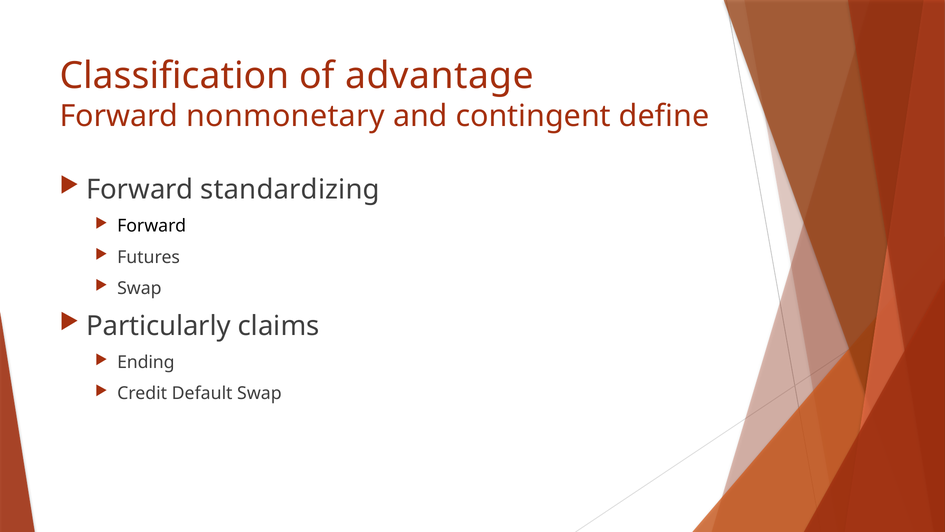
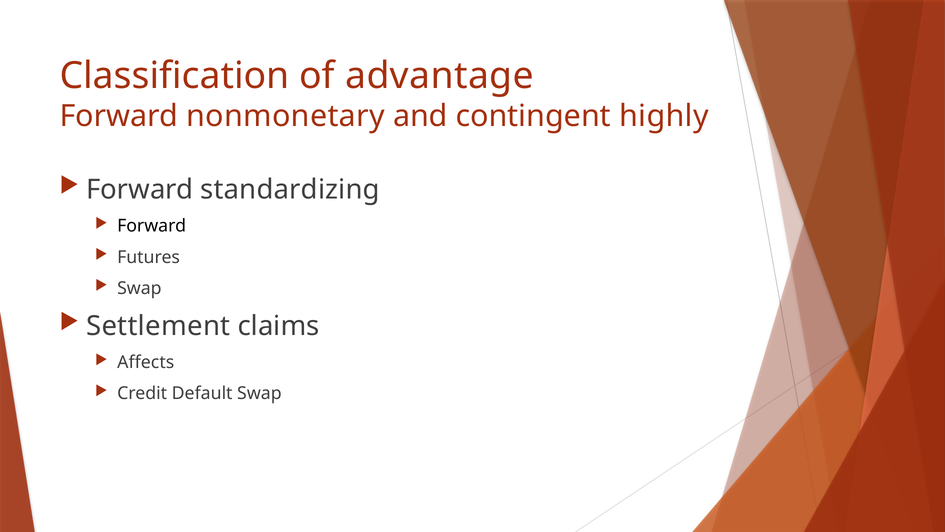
define: define -> highly (664, 116)
Particularly: Particularly -> Settlement (158, 326)
Ending: Ending -> Affects (146, 362)
